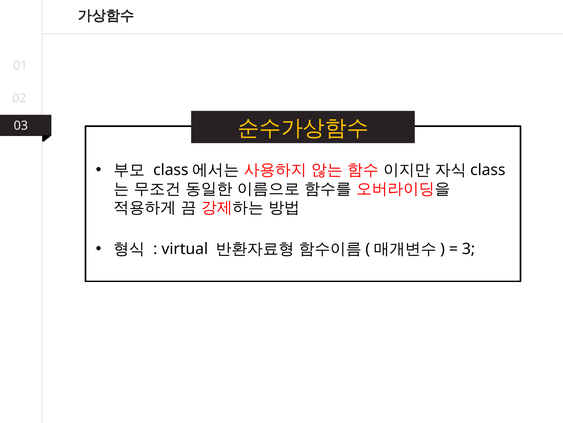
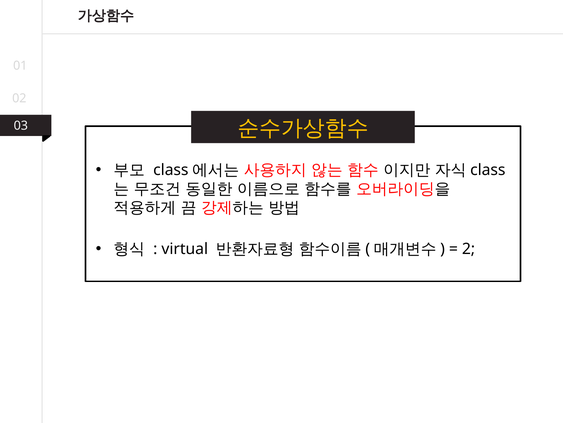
3: 3 -> 2 (469, 249)
